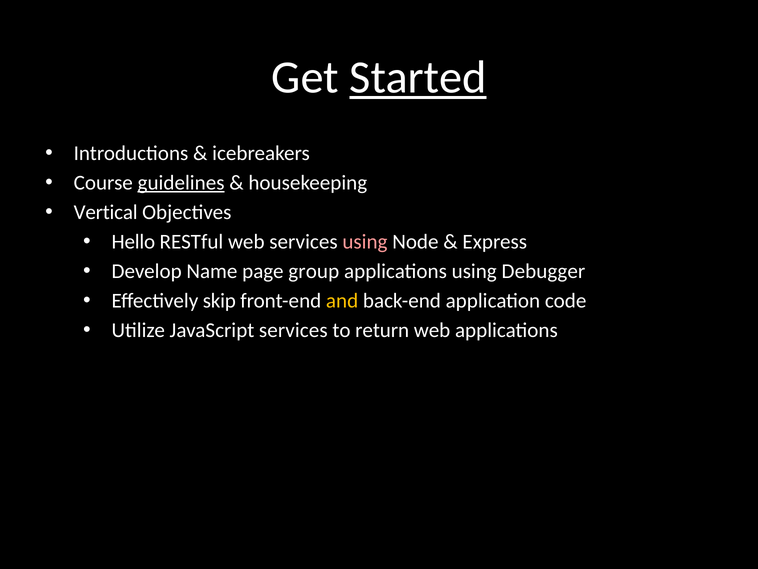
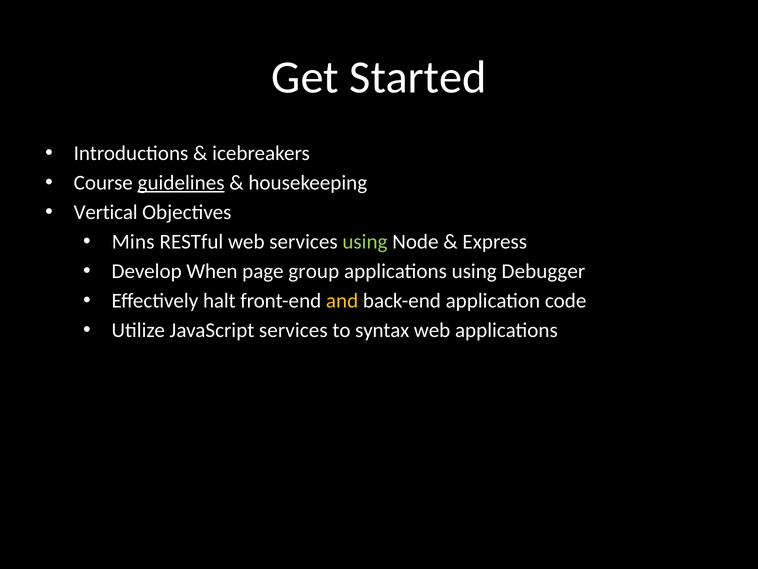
Started underline: present -> none (418, 77)
Hello: Hello -> Mins (133, 242)
using colour: pink -> light green (365, 242)
Name: Name -> When (212, 271)
skip: skip -> halt (219, 301)
return: return -> syntax (382, 330)
